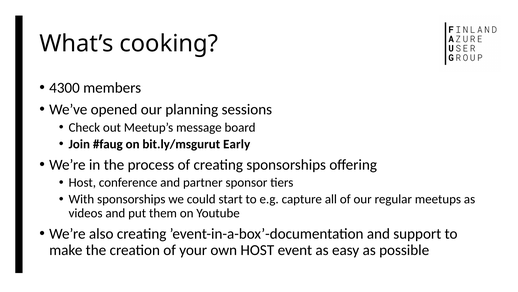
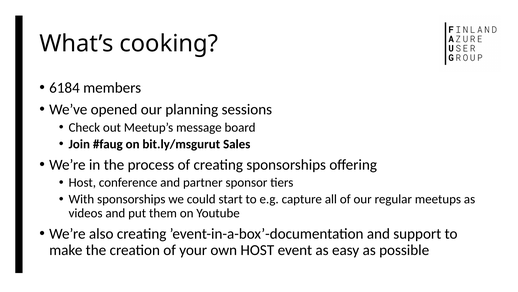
4300: 4300 -> 6184 (64, 88)
Early: Early -> Sales (237, 144)
